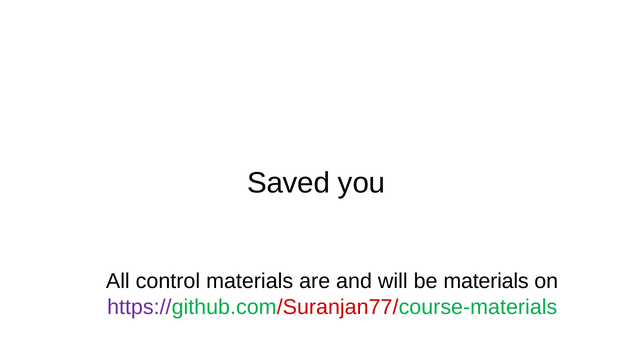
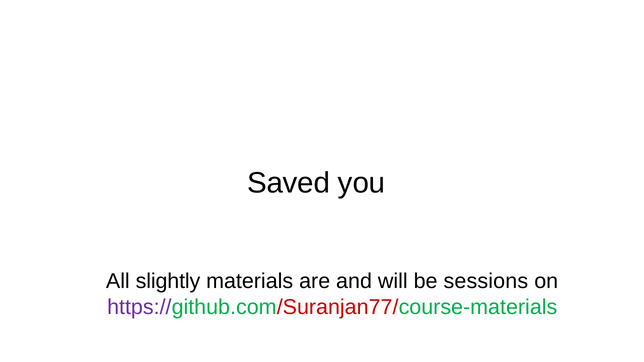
control: control -> slightly (168, 282)
be materials: materials -> sessions (486, 282)
